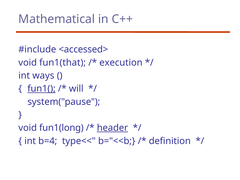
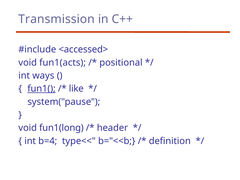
Mathematical: Mathematical -> Transmission (57, 19)
fun1(that: fun1(that -> fun1(acts (63, 63)
execution: execution -> positional (121, 63)
will: will -> like (76, 89)
header underline: present -> none (112, 128)
